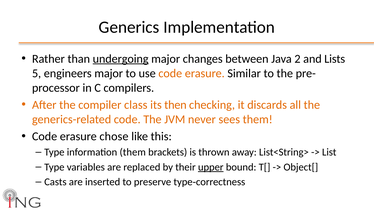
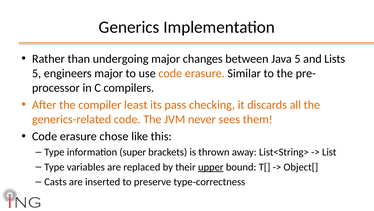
undergoing underline: present -> none (121, 59)
Java 2: 2 -> 5 (297, 59)
class: class -> least (136, 105)
then: then -> pass (175, 105)
information them: them -> super (133, 152)
